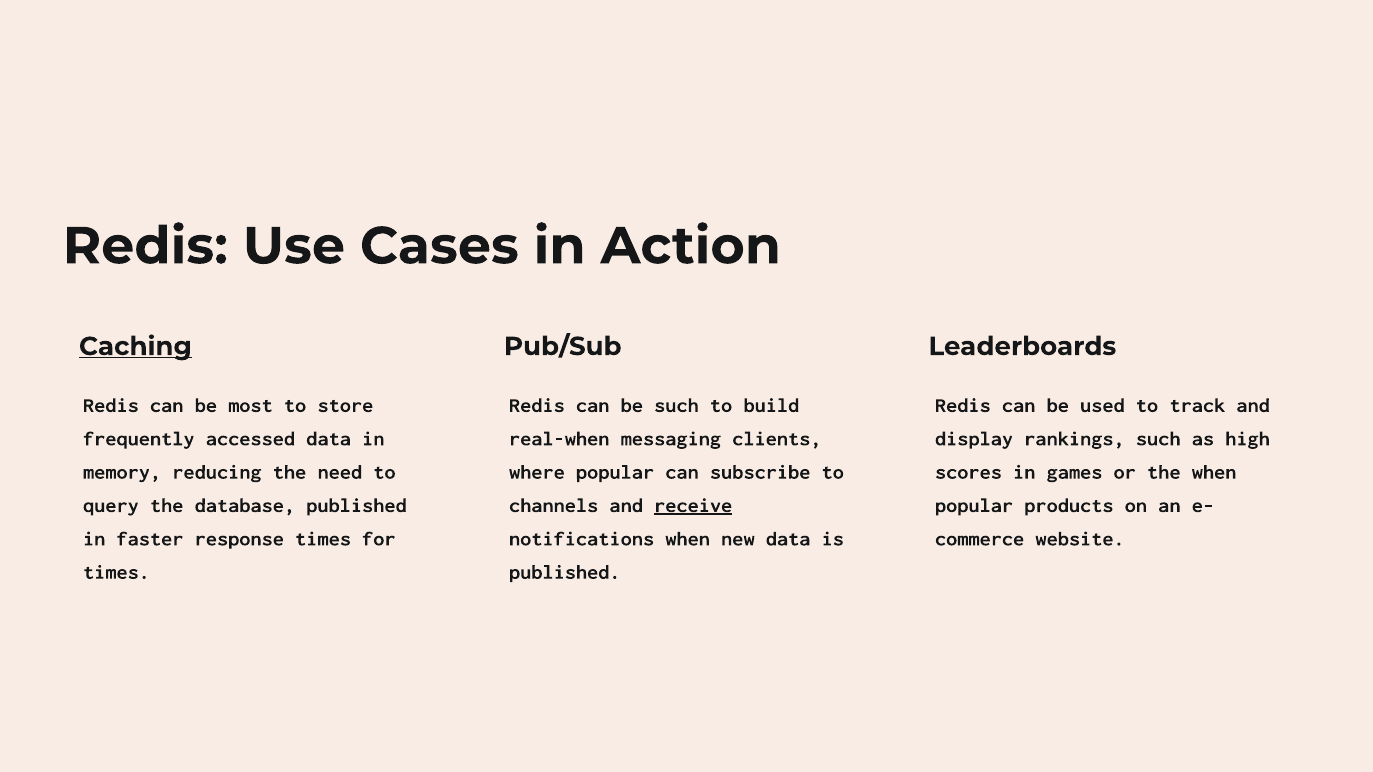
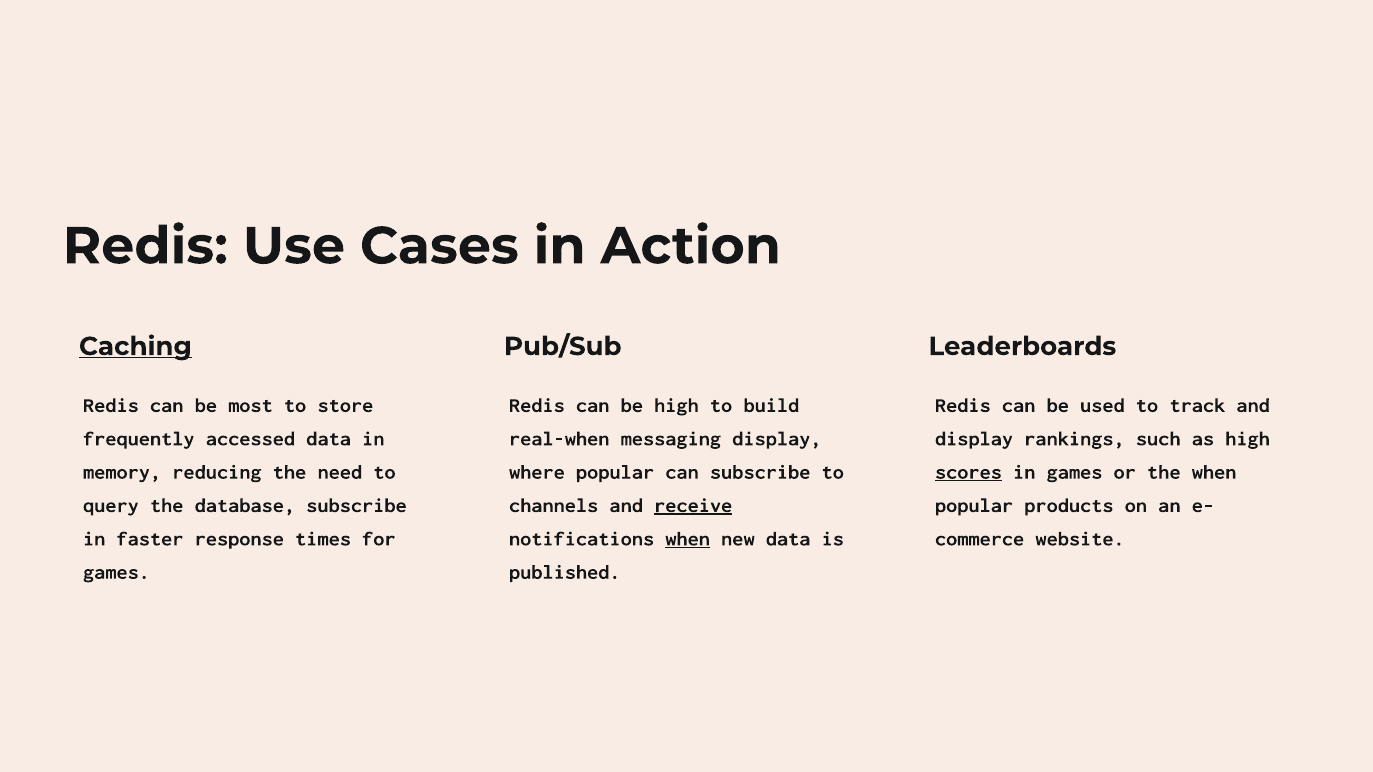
be such: such -> high (676, 405)
messaging clients: clients -> display (777, 439)
scores underline: none -> present (968, 472)
database published: published -> subscribe (356, 506)
when underline: none -> present (688, 539)
times: times -> games (116, 572)
